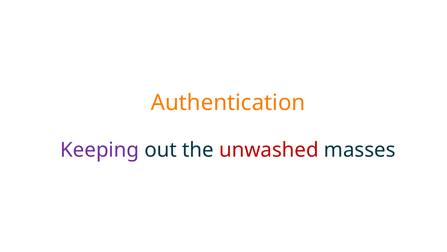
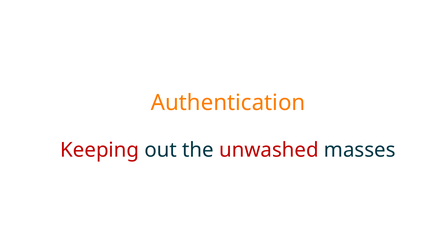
Keeping colour: purple -> red (100, 150)
